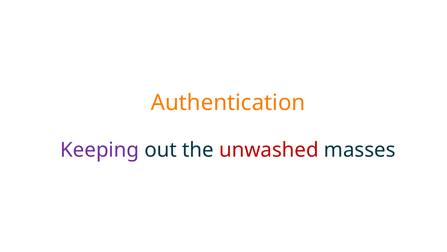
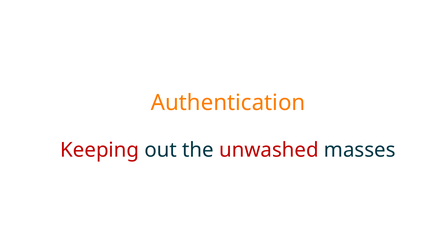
Keeping colour: purple -> red (100, 150)
